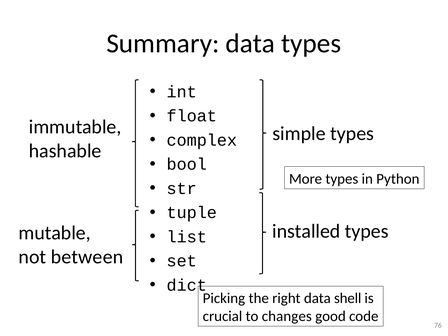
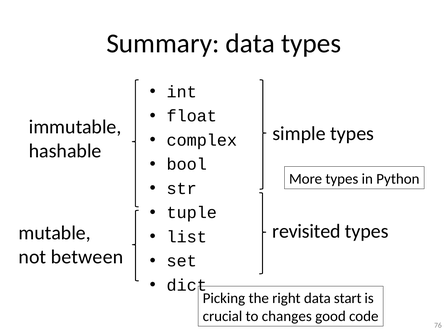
installed: installed -> revisited (306, 231)
shell: shell -> start (348, 298)
